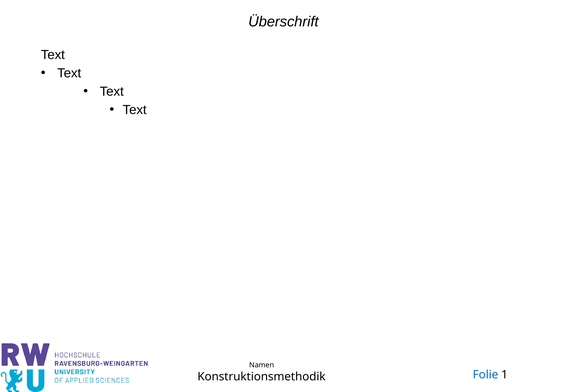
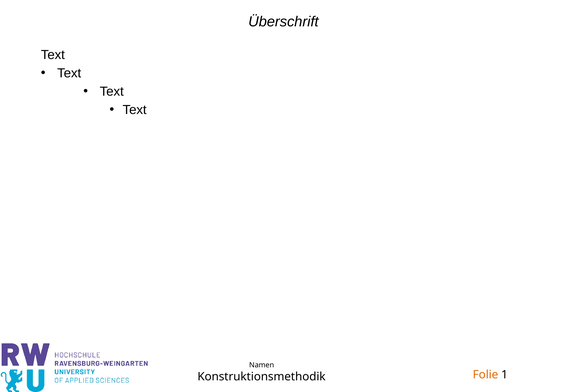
Folie colour: blue -> orange (486, 375)
